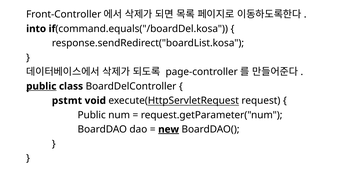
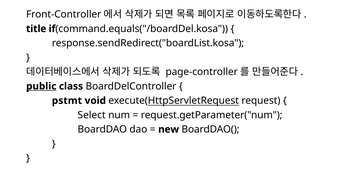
into: into -> title (36, 29)
Public: Public -> Select (92, 115)
new underline: present -> none (169, 129)
